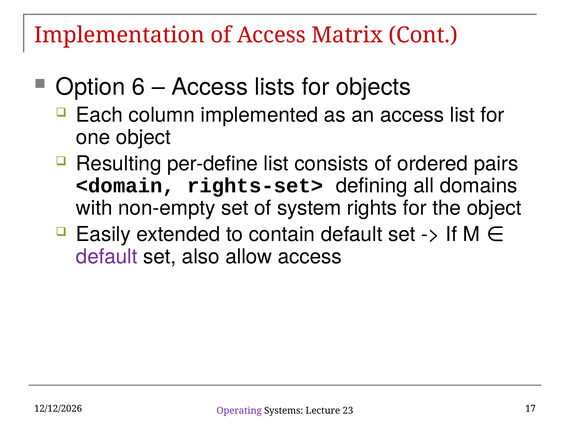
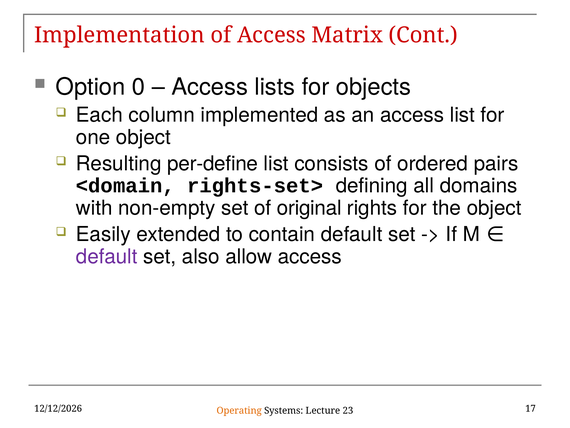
6: 6 -> 0 (139, 87)
system: system -> original (309, 208)
Operating colour: purple -> orange (239, 410)
